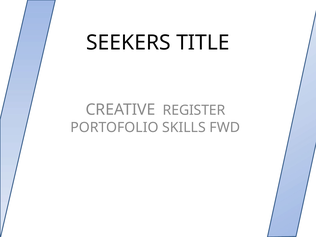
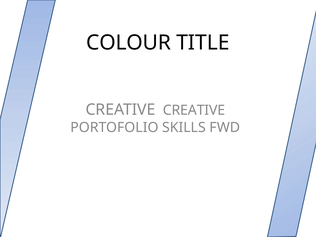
SEEKERS: SEEKERS -> COLOUR (129, 43)
CREATIVE REGISTER: REGISTER -> CREATIVE (194, 110)
